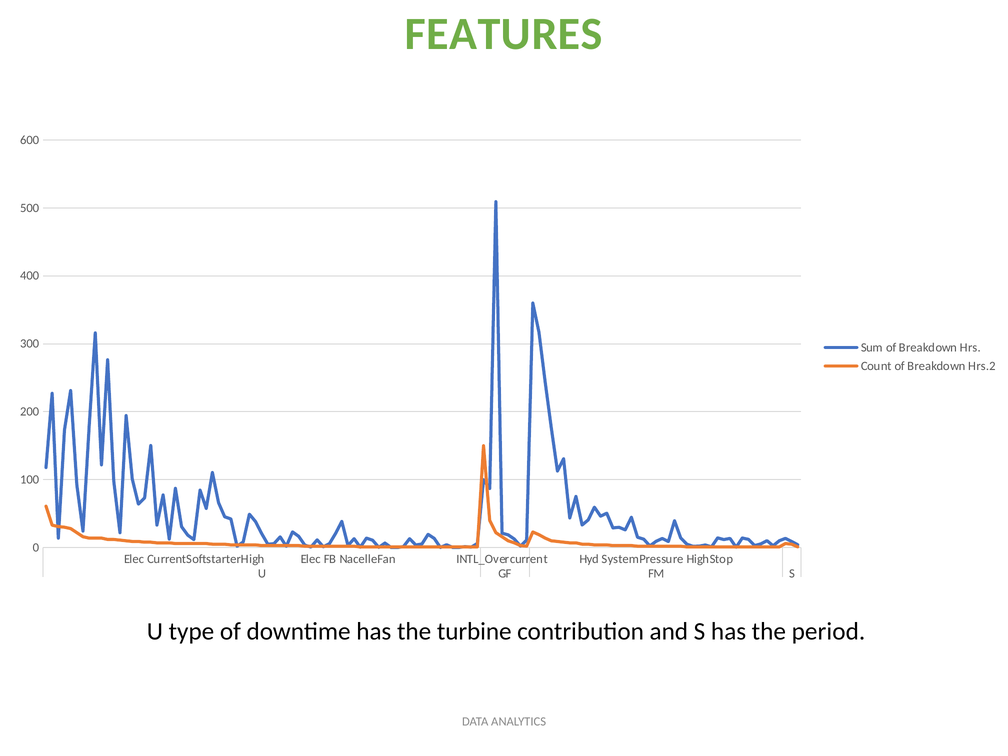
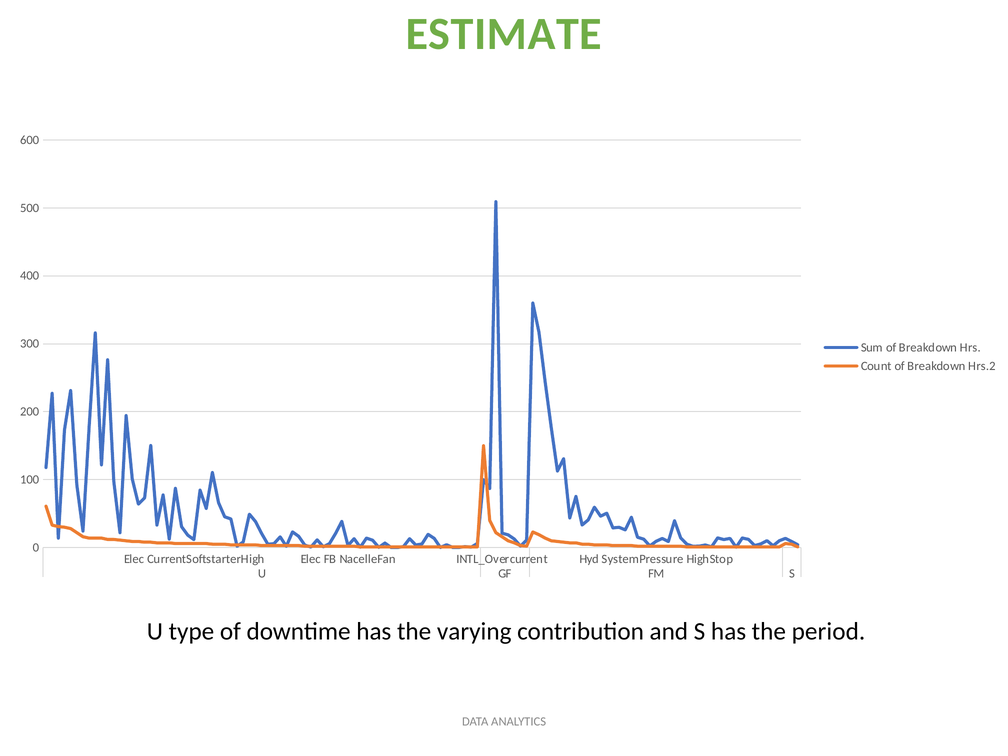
FEATURES: FEATURES -> ESTIMATE (504, 34)
turbine: turbine -> varying (474, 631)
